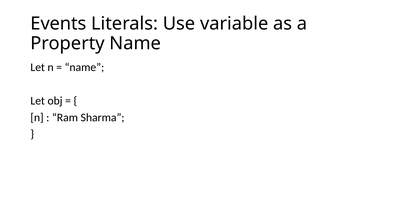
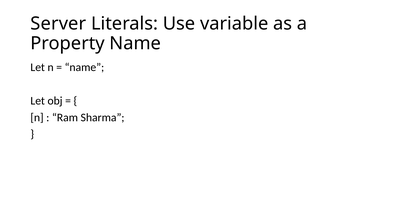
Events: Events -> Server (58, 24)
